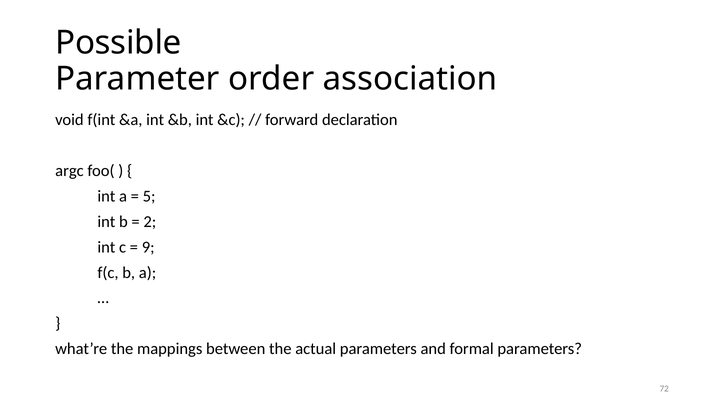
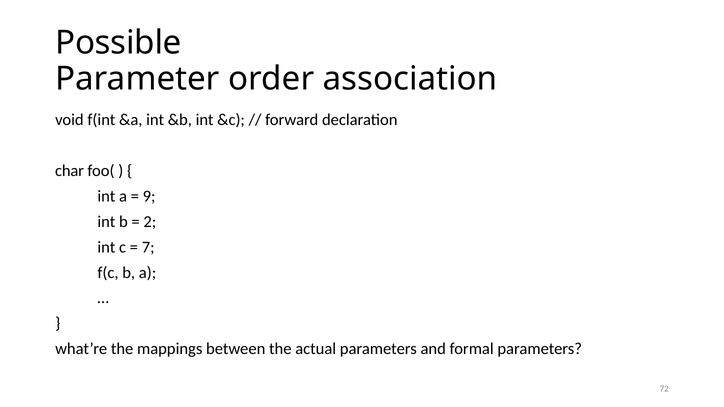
argc: argc -> char (70, 171)
5: 5 -> 9 (149, 196)
9: 9 -> 7 (148, 247)
